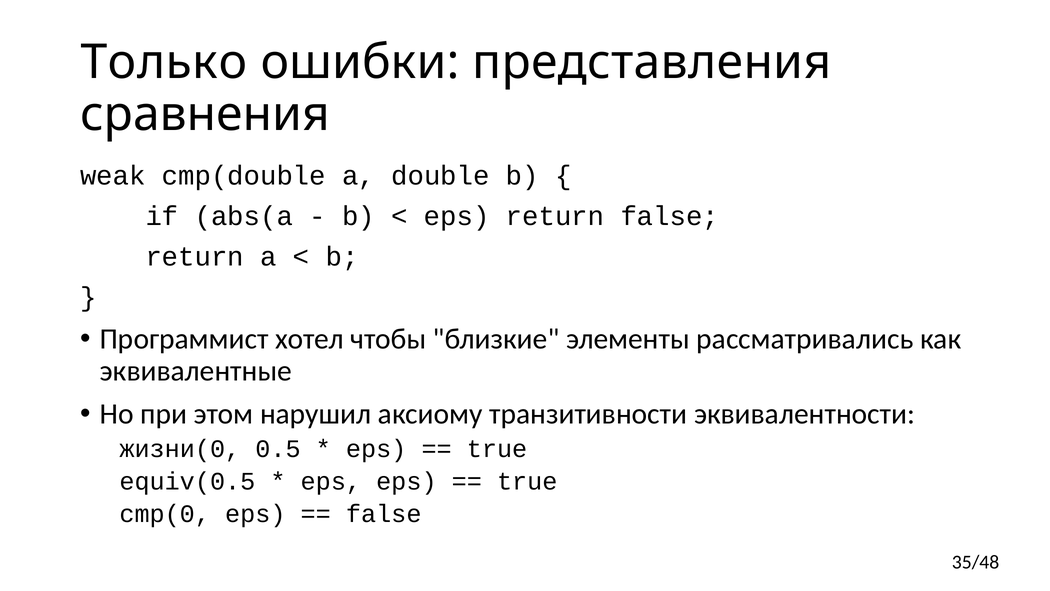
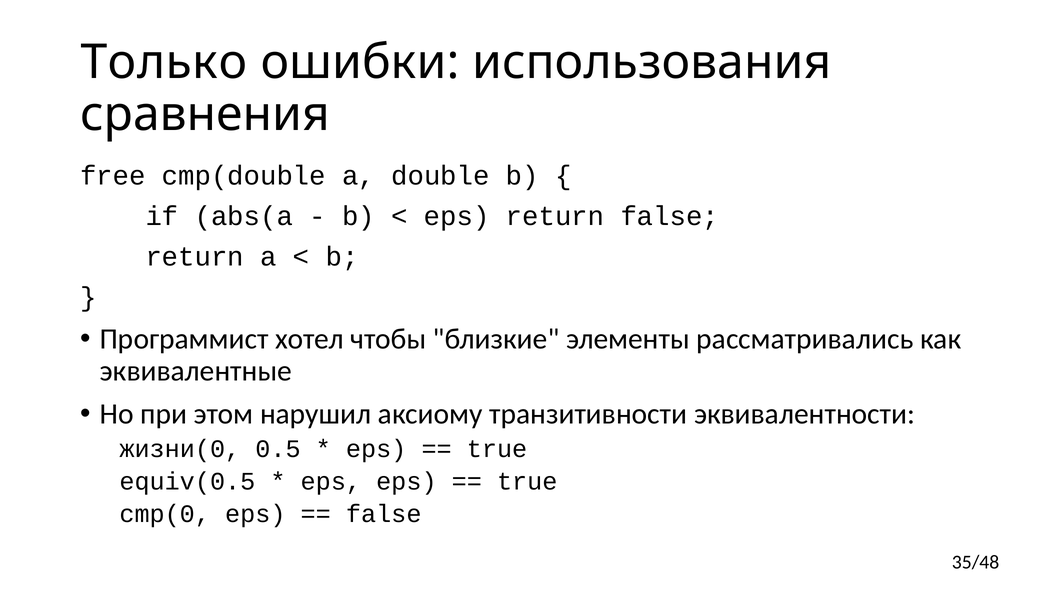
представления: представления -> использования (652, 62)
weak: weak -> free (113, 176)
